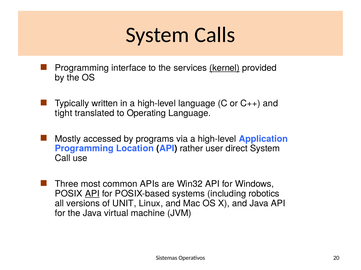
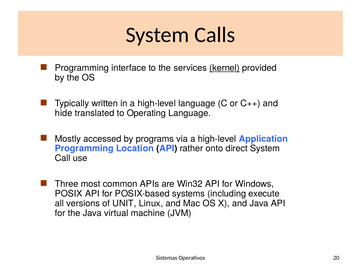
tight: tight -> hide (64, 113)
user: user -> onto (214, 149)
API underline: present -> none (92, 194)
robotics: robotics -> execute (264, 194)
